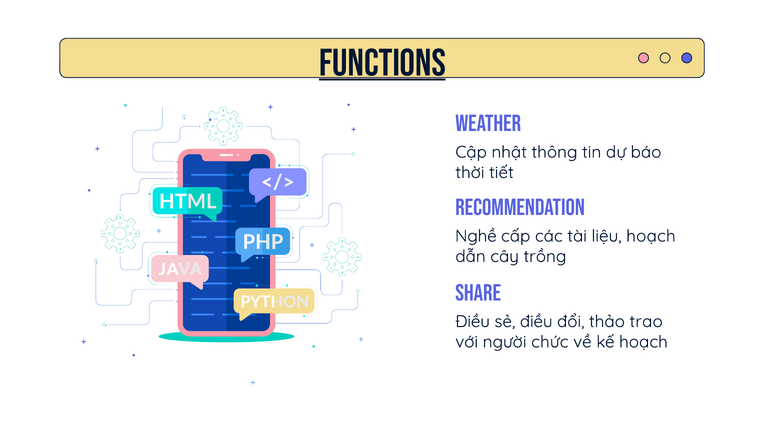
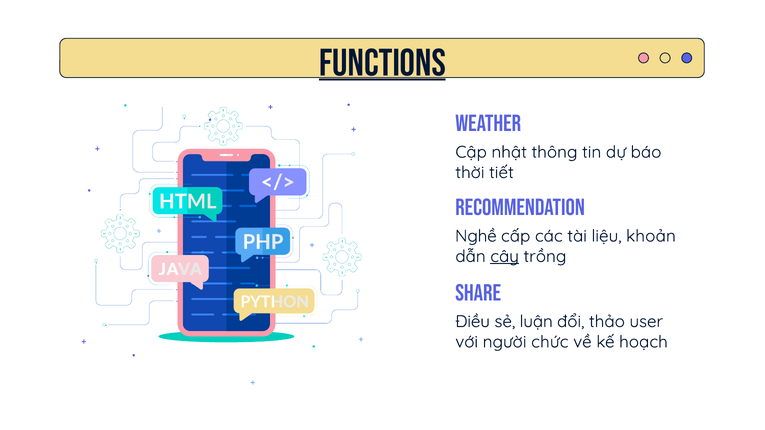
liệu hoạch: hoạch -> khoản (651, 236)
cây underline: none -> present (505, 257)
sẻ điều: điều -> luận (536, 322)
trao: trao -> user (646, 322)
